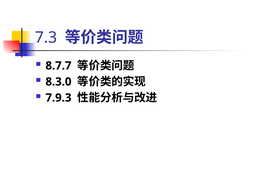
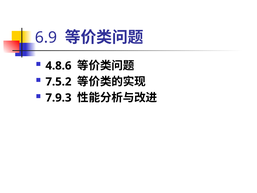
7.3: 7.3 -> 6.9 (46, 37)
8.7.7: 8.7.7 -> 4.8.6 (58, 66)
8.3.0: 8.3.0 -> 7.5.2 (58, 82)
